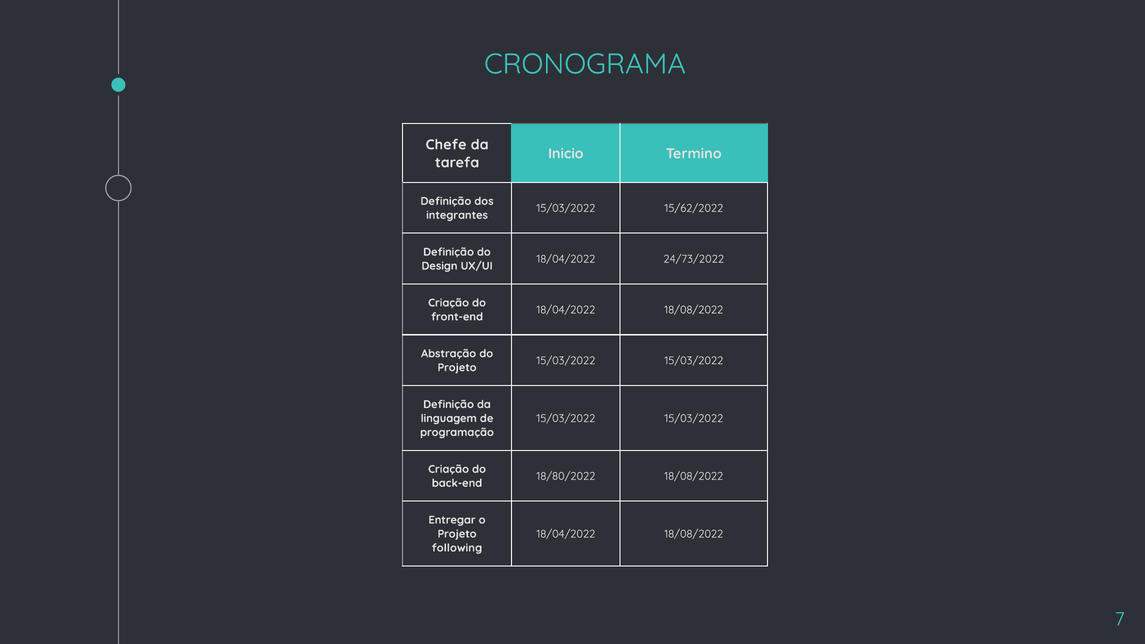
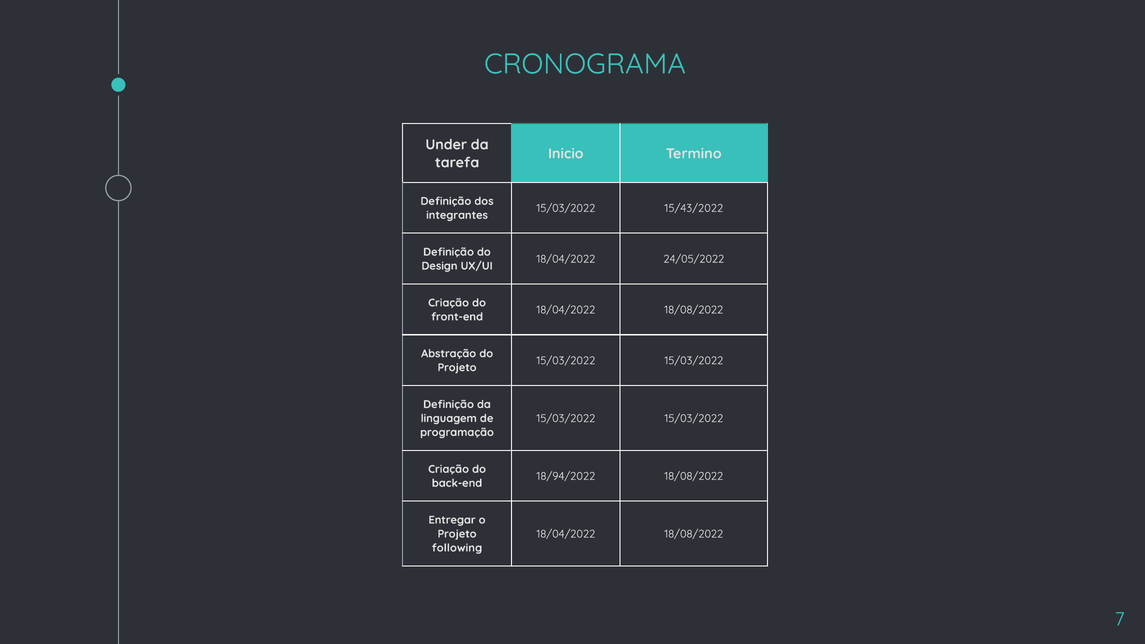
Chefe: Chefe -> Under (446, 145)
15/62/2022: 15/62/2022 -> 15/43/2022 (694, 208)
24/73/2022: 24/73/2022 -> 24/05/2022 (694, 259)
18/80/2022: 18/80/2022 -> 18/94/2022 (566, 476)
